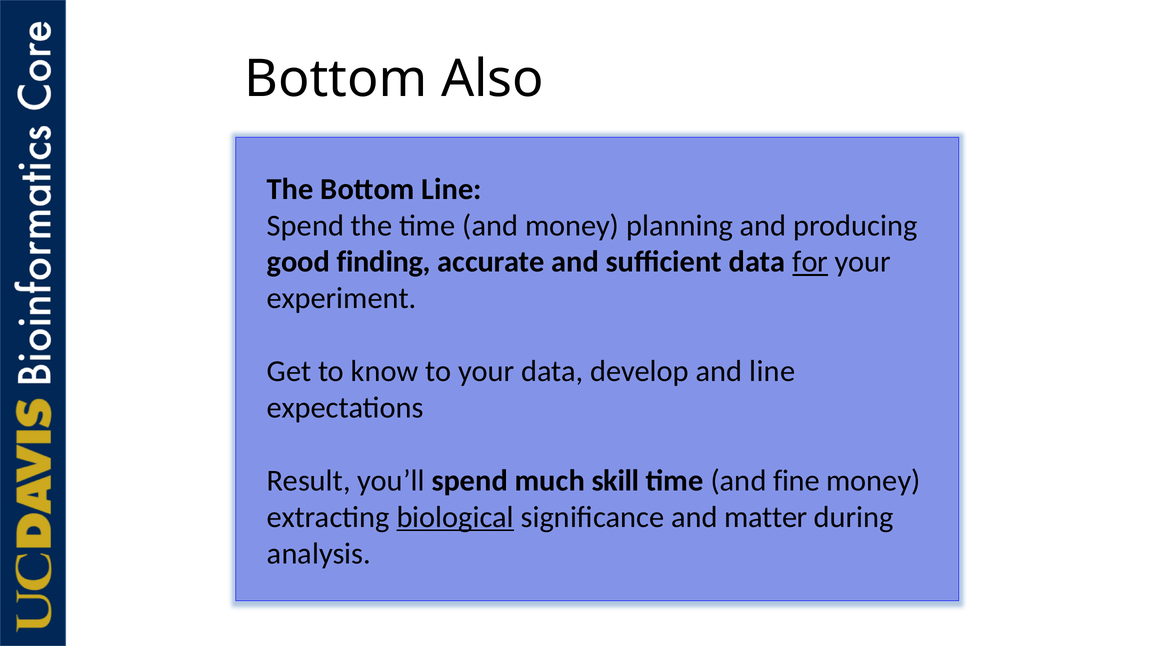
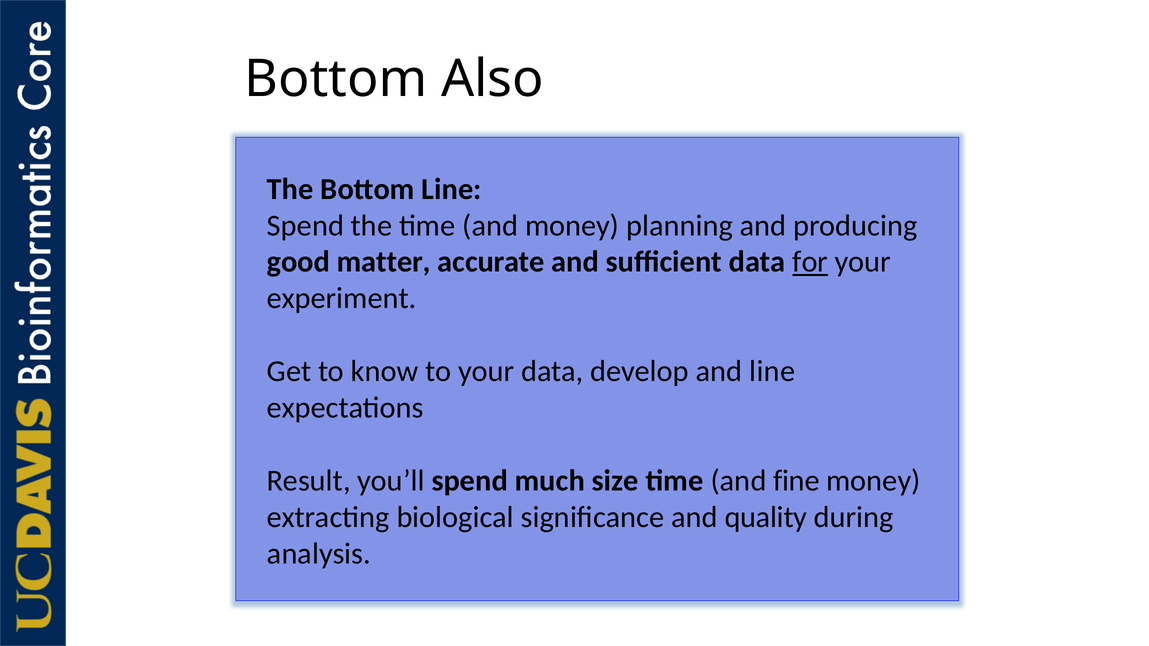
finding: finding -> matter (384, 262)
skill: skill -> size (615, 481)
biological underline: present -> none (455, 517)
matter: matter -> quality (766, 517)
